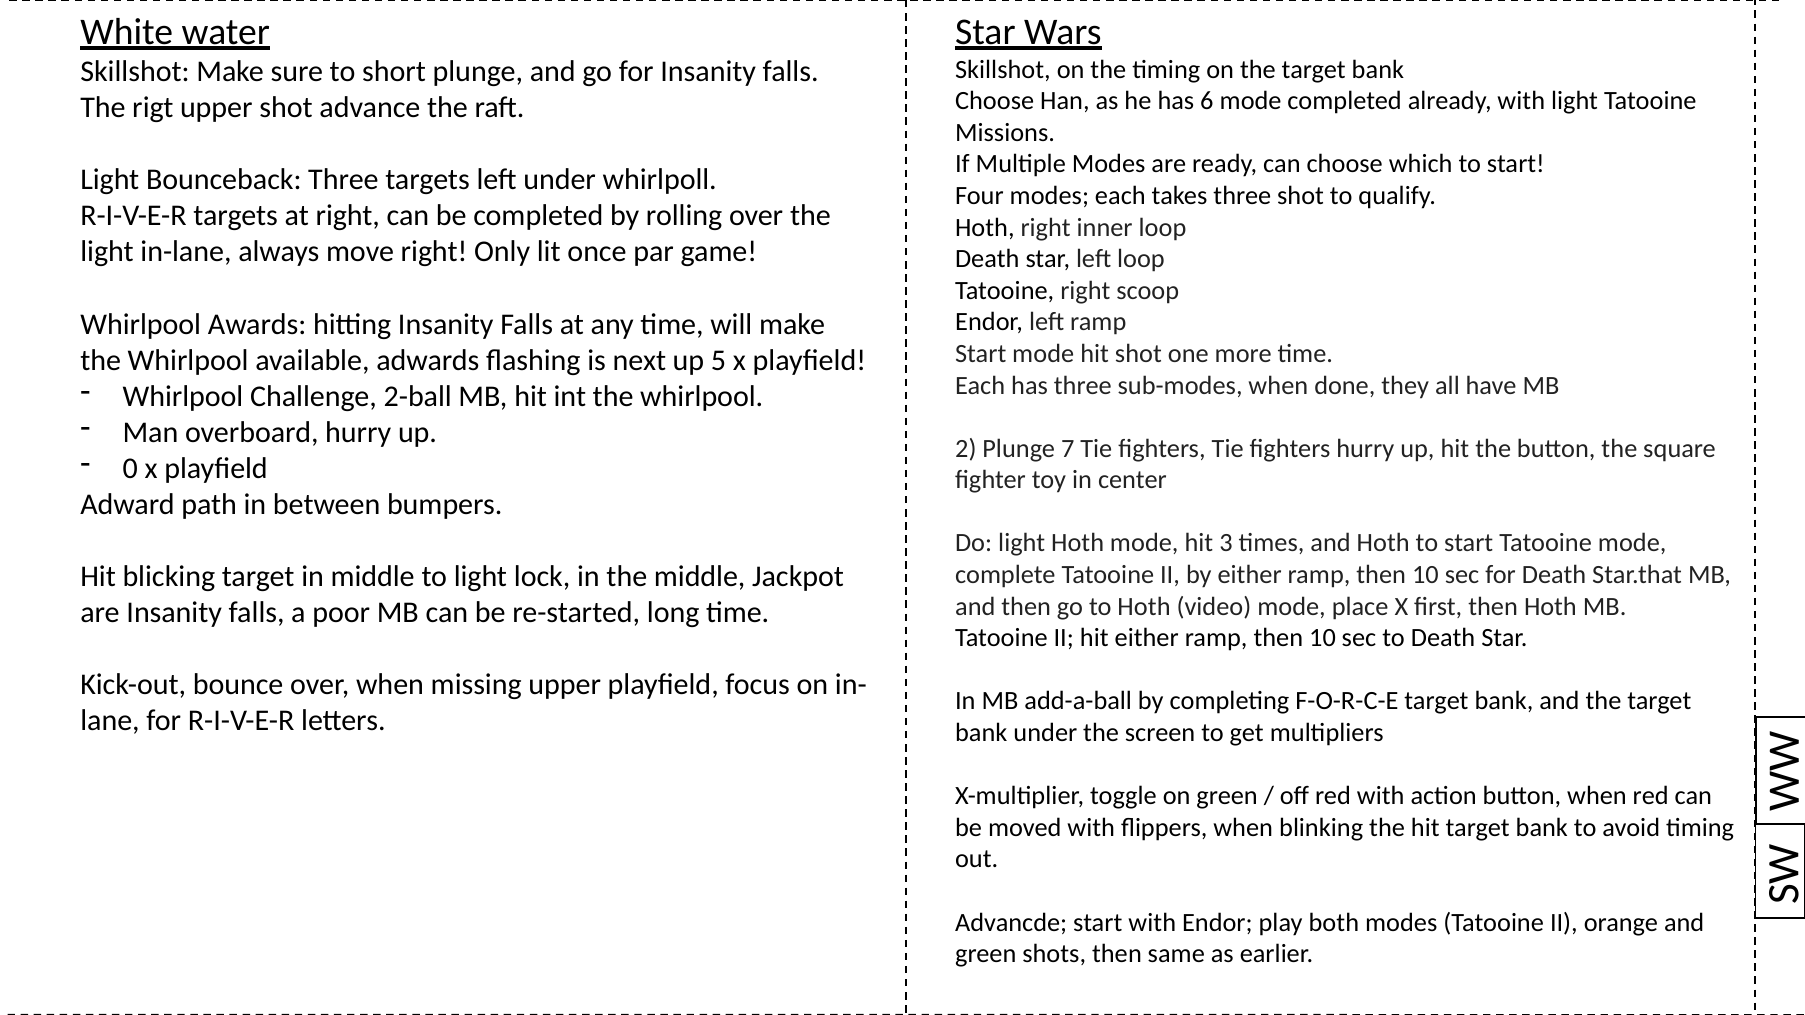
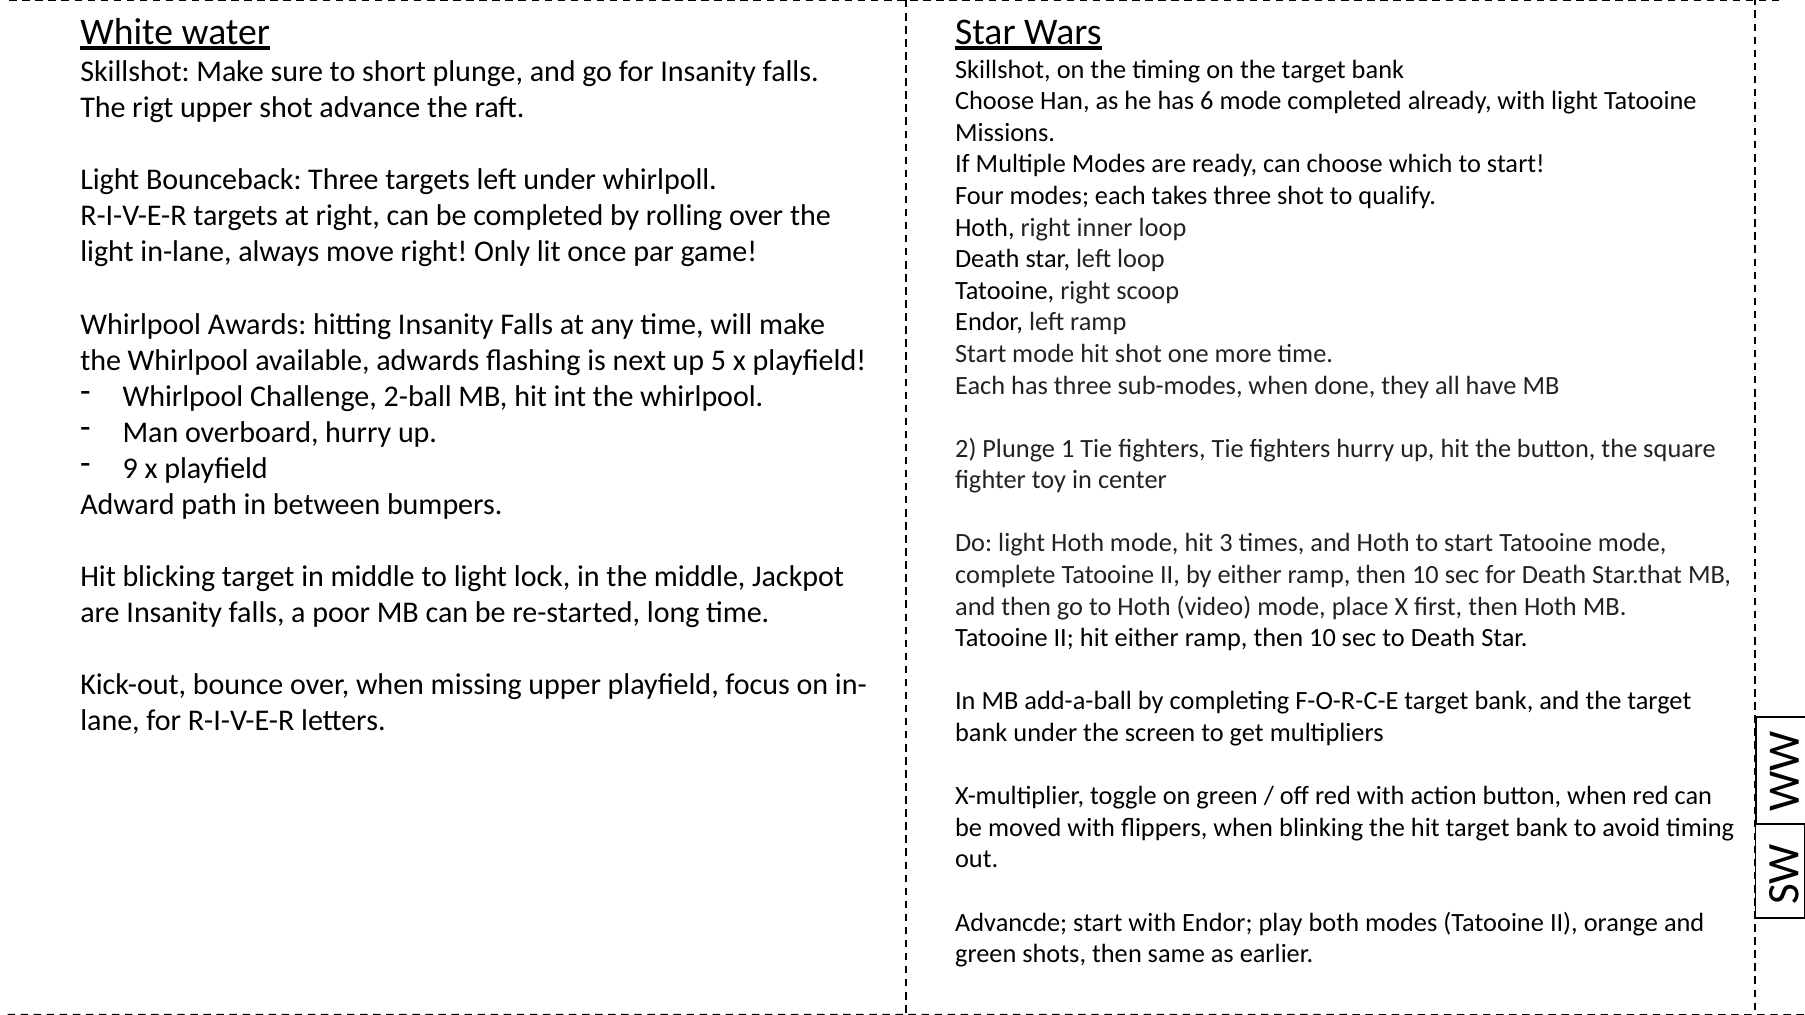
7: 7 -> 1 (1068, 449)
0: 0 -> 9 (130, 469)
